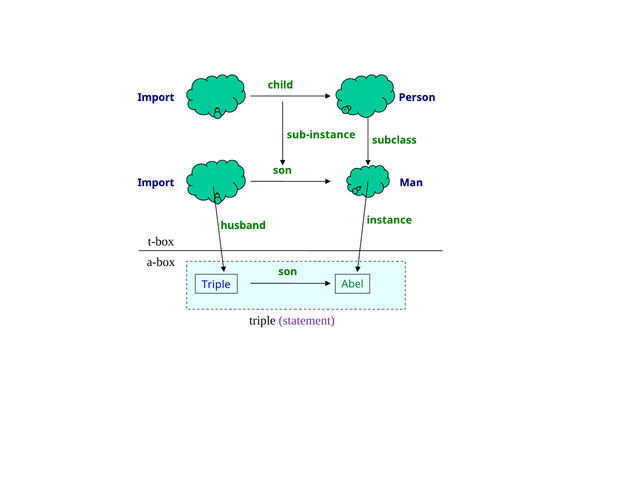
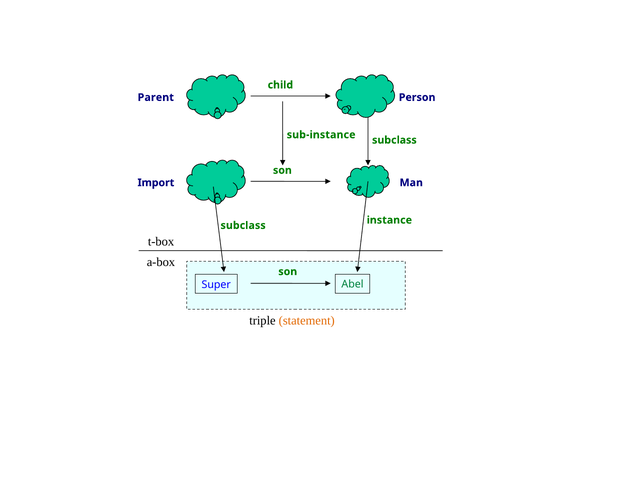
Import: Import -> Parent (156, 97)
husband: husband -> subclass (243, 225)
Triple: Triple -> Super (216, 284)
statement colour: purple -> orange (307, 321)
